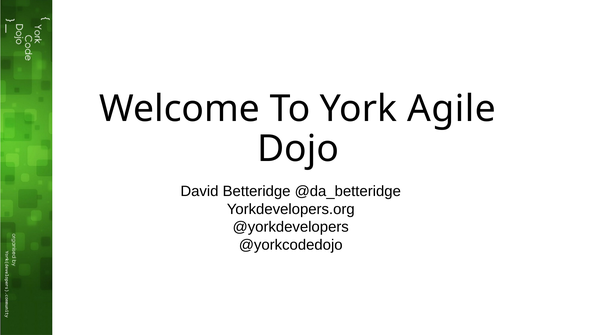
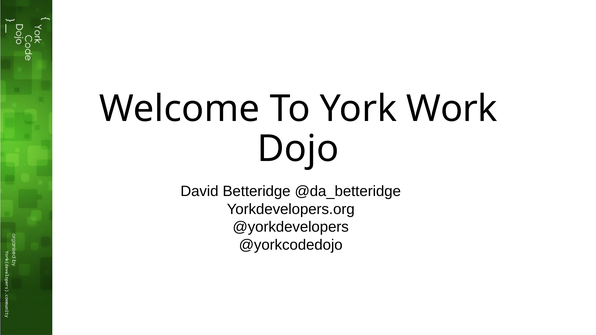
Agile: Agile -> Work (452, 109)
